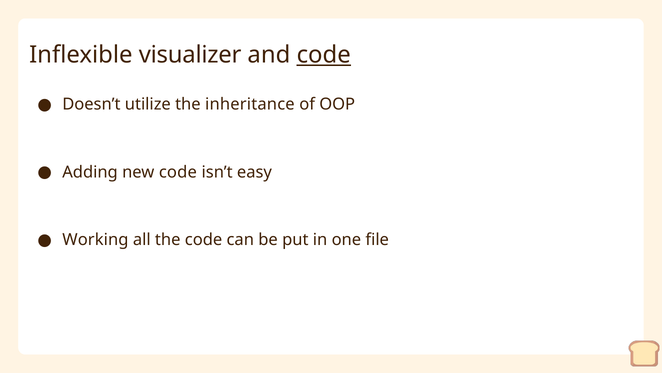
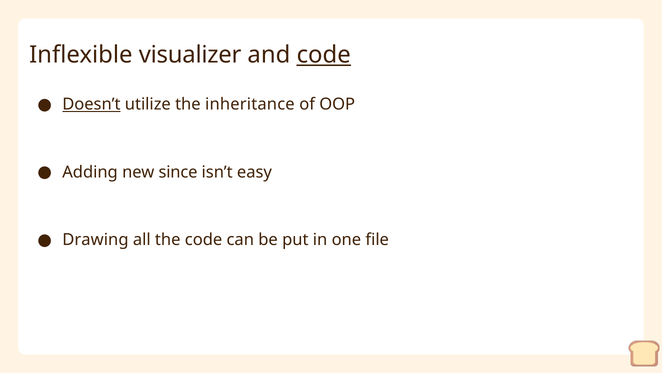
Doesn’t underline: none -> present (91, 104)
new code: code -> since (178, 172)
Working: Working -> Drawing (95, 240)
